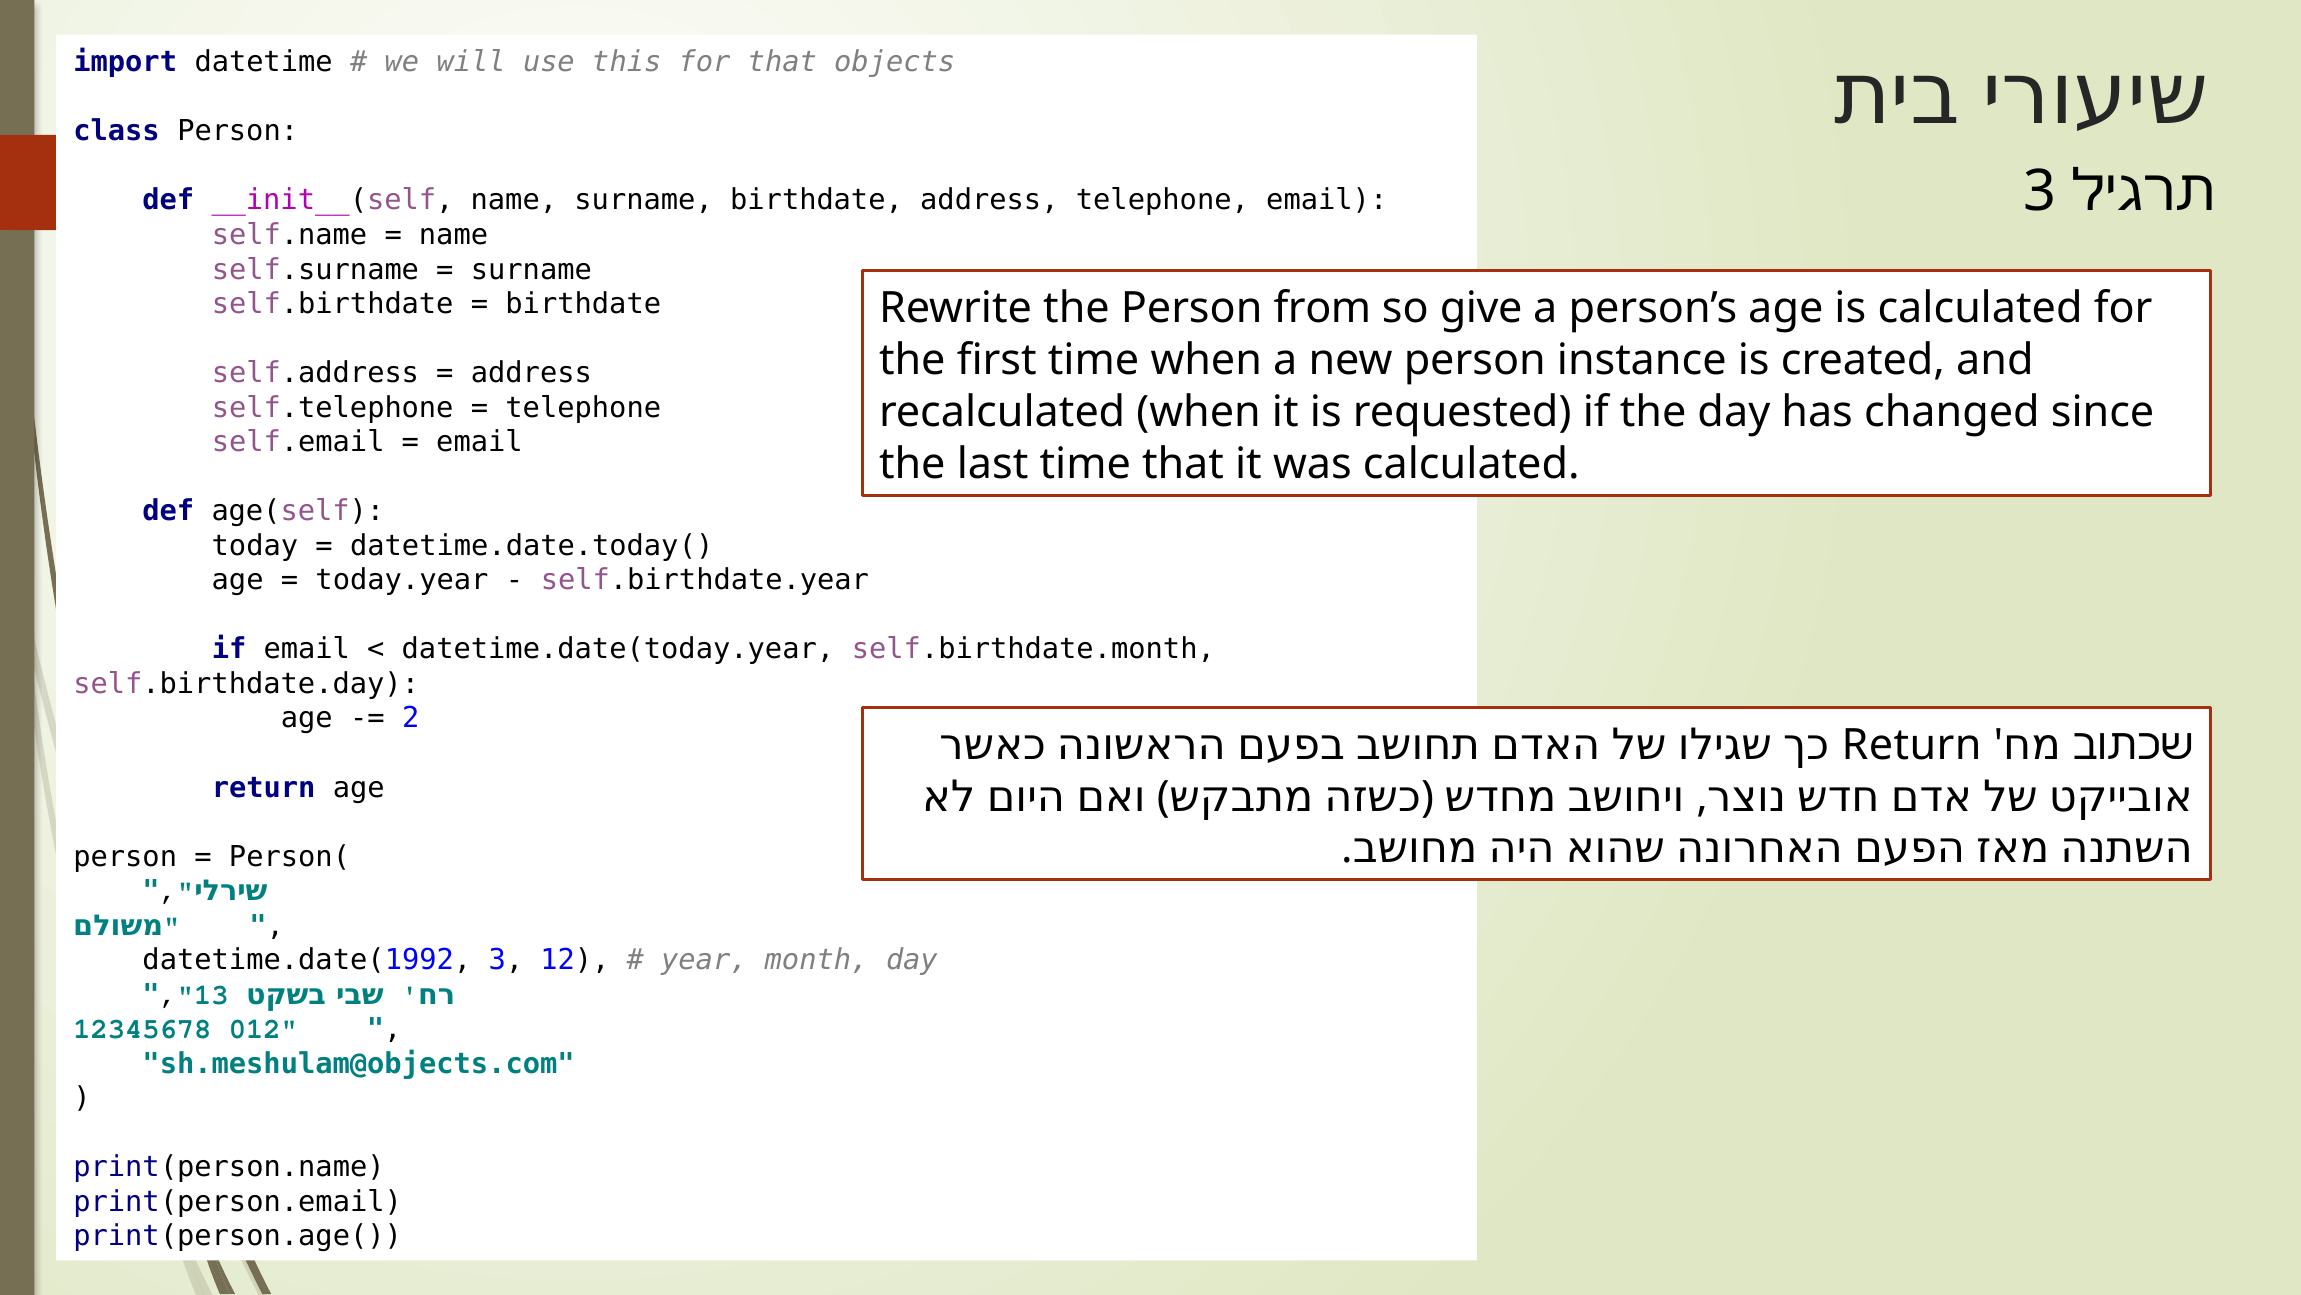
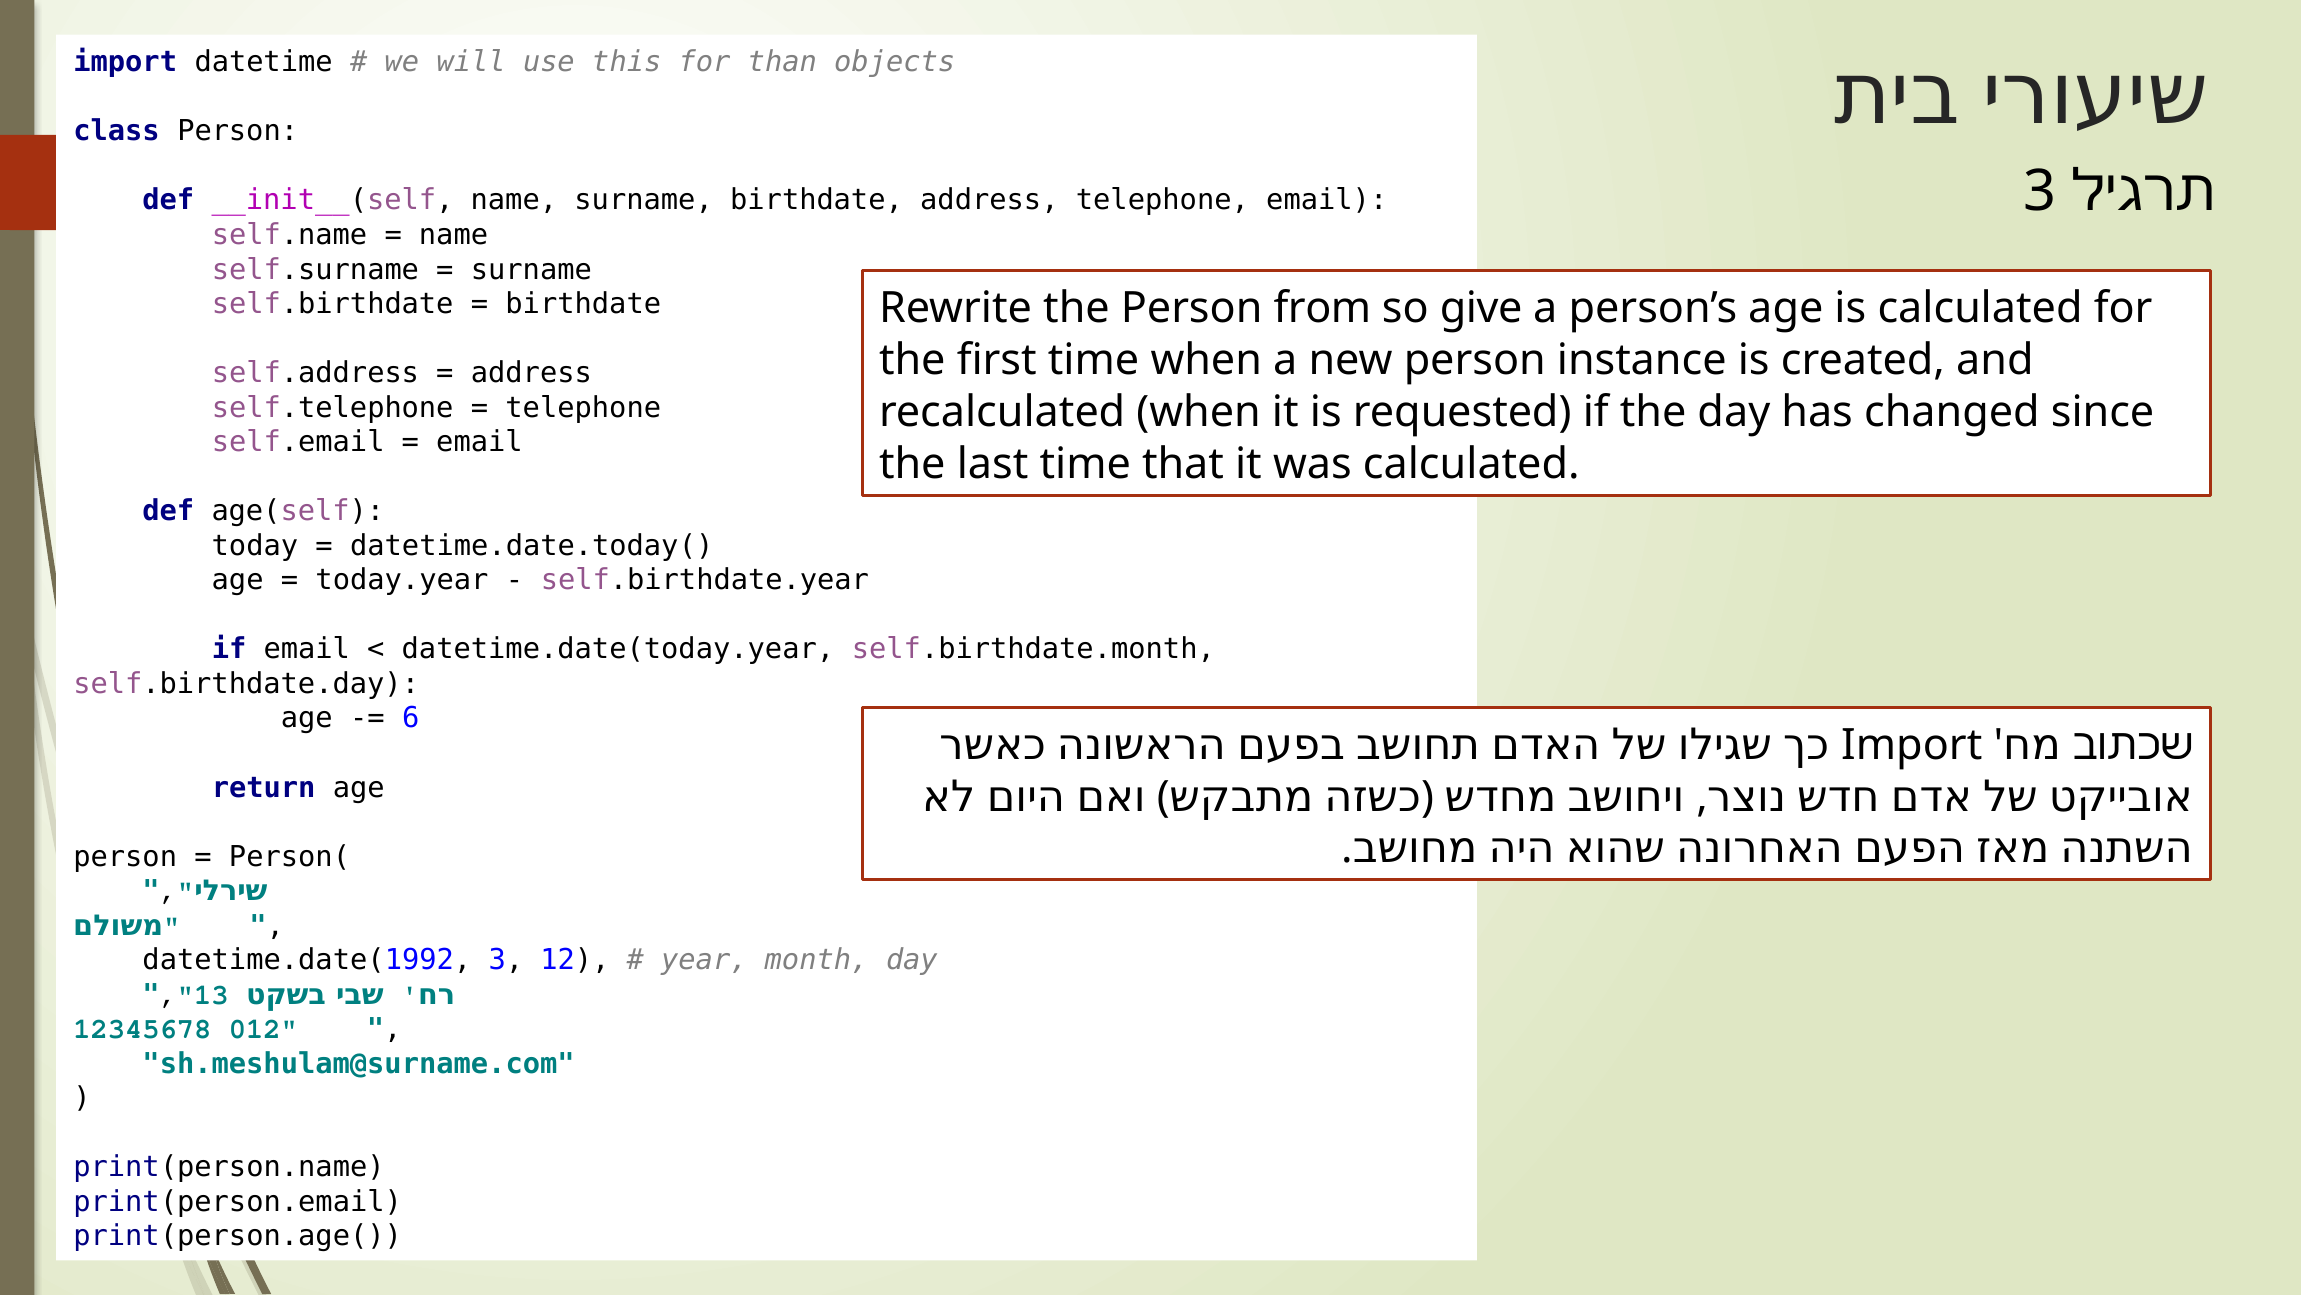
for that: that -> than (782, 62)
2: 2 -> 6 (411, 718)
Return: Return -> Import (1912, 745)
sh.meshulam@objects.com: sh.meshulam@objects.com -> sh.meshulam@surname.com (359, 1063)
